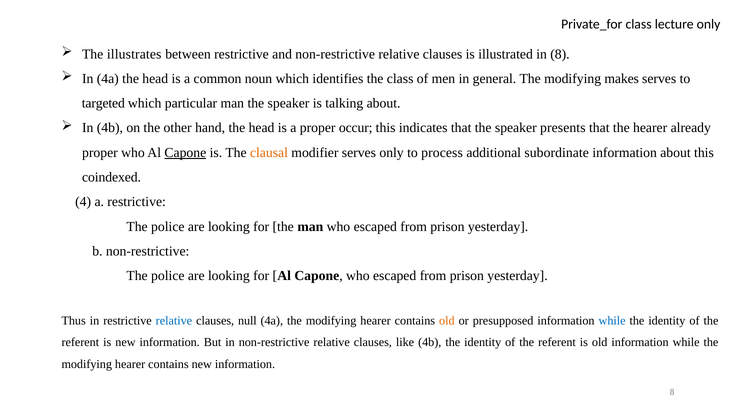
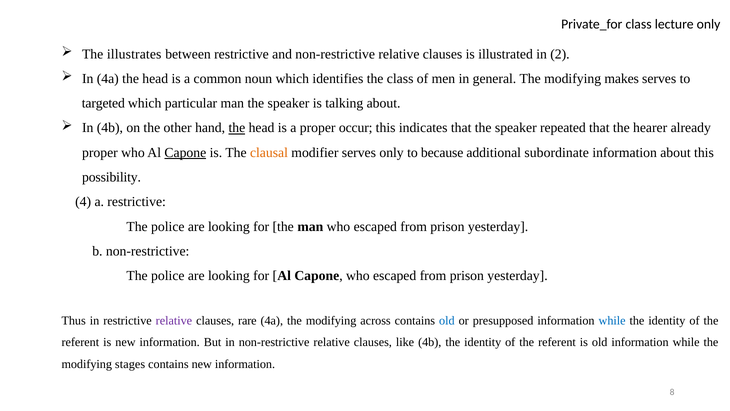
in 8: 8 -> 2 (560, 54)
the underline: none -> present (237, 128)
presents: presents -> repeated (563, 128)
process: process -> because (442, 152)
coindexed: coindexed -> possibility (112, 177)
relative colour: blue -> purple (174, 320)
null: null -> rare (247, 320)
4a the modifying hearer: hearer -> across (376, 320)
old colour: orange -> blue (447, 320)
hearer: hearer -> stages (130, 364)
